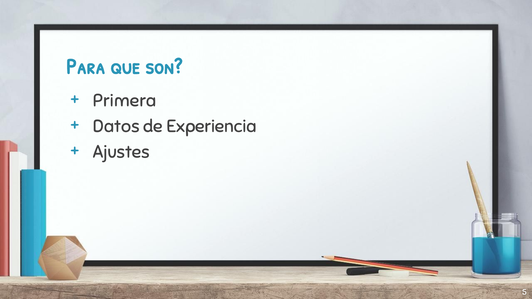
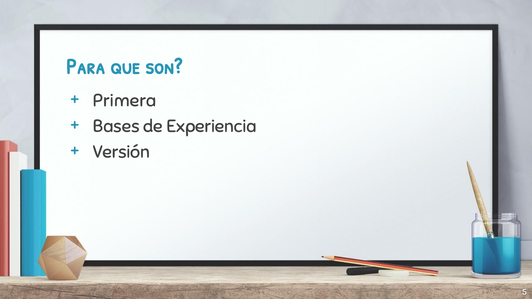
Datos: Datos -> Bases (116, 127)
Ajustes: Ajustes -> Versión (121, 152)
